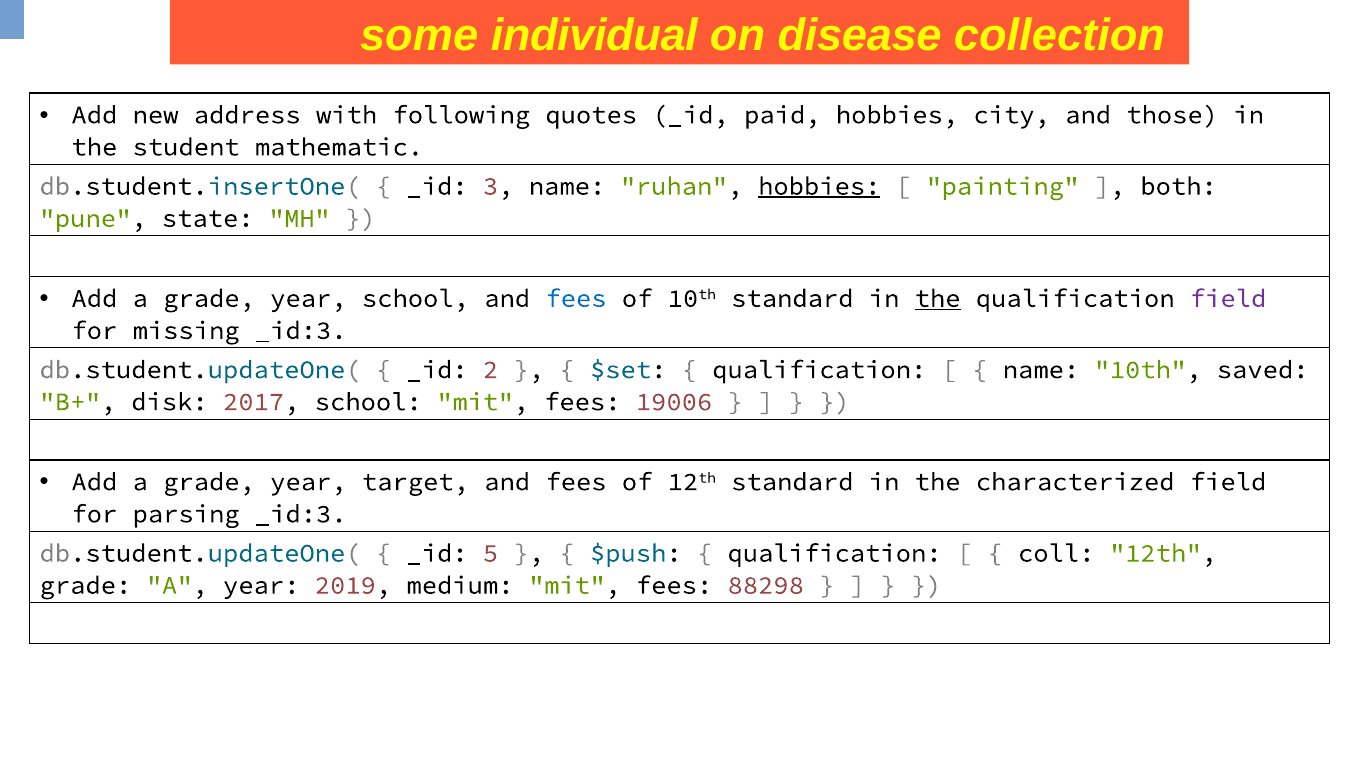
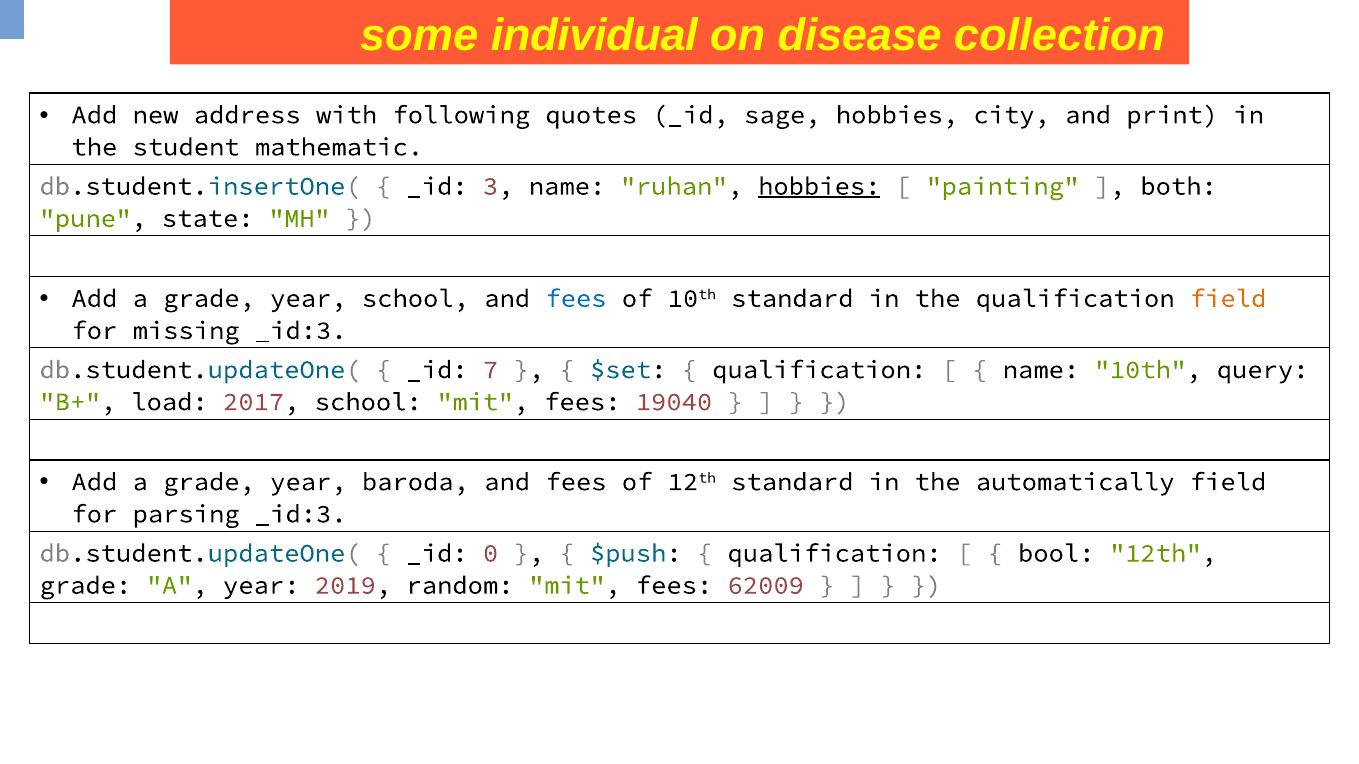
paid: paid -> sage (782, 115)
those: those -> print (1172, 115)
the underline: present -> none (938, 299)
field colour: purple -> orange (1228, 299)
2: 2 -> 7 (491, 370)
saved: saved -> query (1263, 370)
disk: disk -> load (170, 402)
19006: 19006 -> 19040 (674, 402)
target: target -> baroda (415, 482)
characterized: characterized -> automatically (1075, 482)
5: 5 -> 0 (491, 553)
coll: coll -> bool (1056, 553)
medium: medium -> random (460, 586)
88298: 88298 -> 62009 (766, 586)
